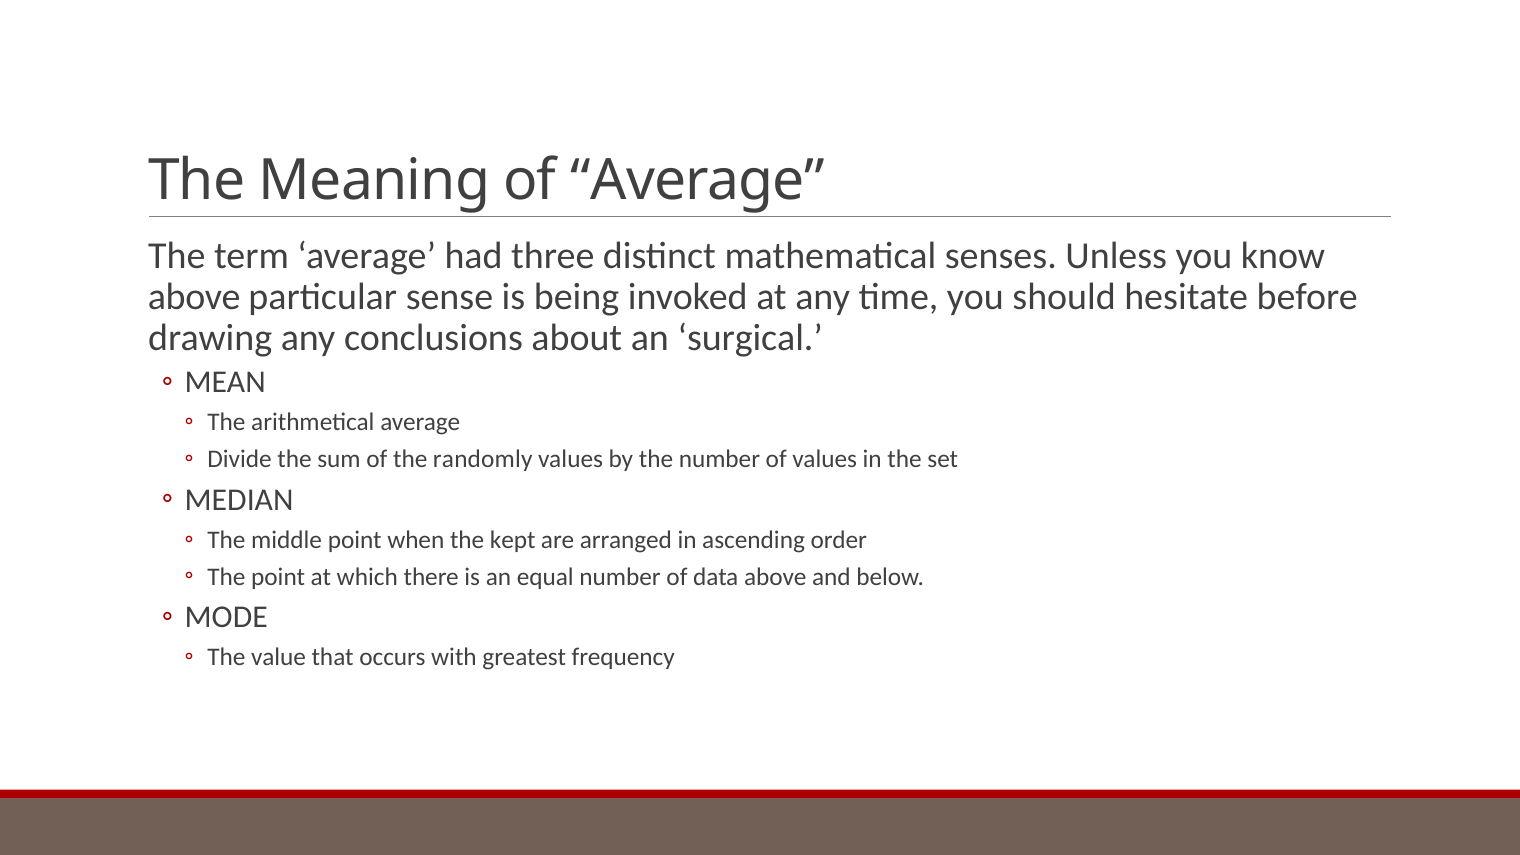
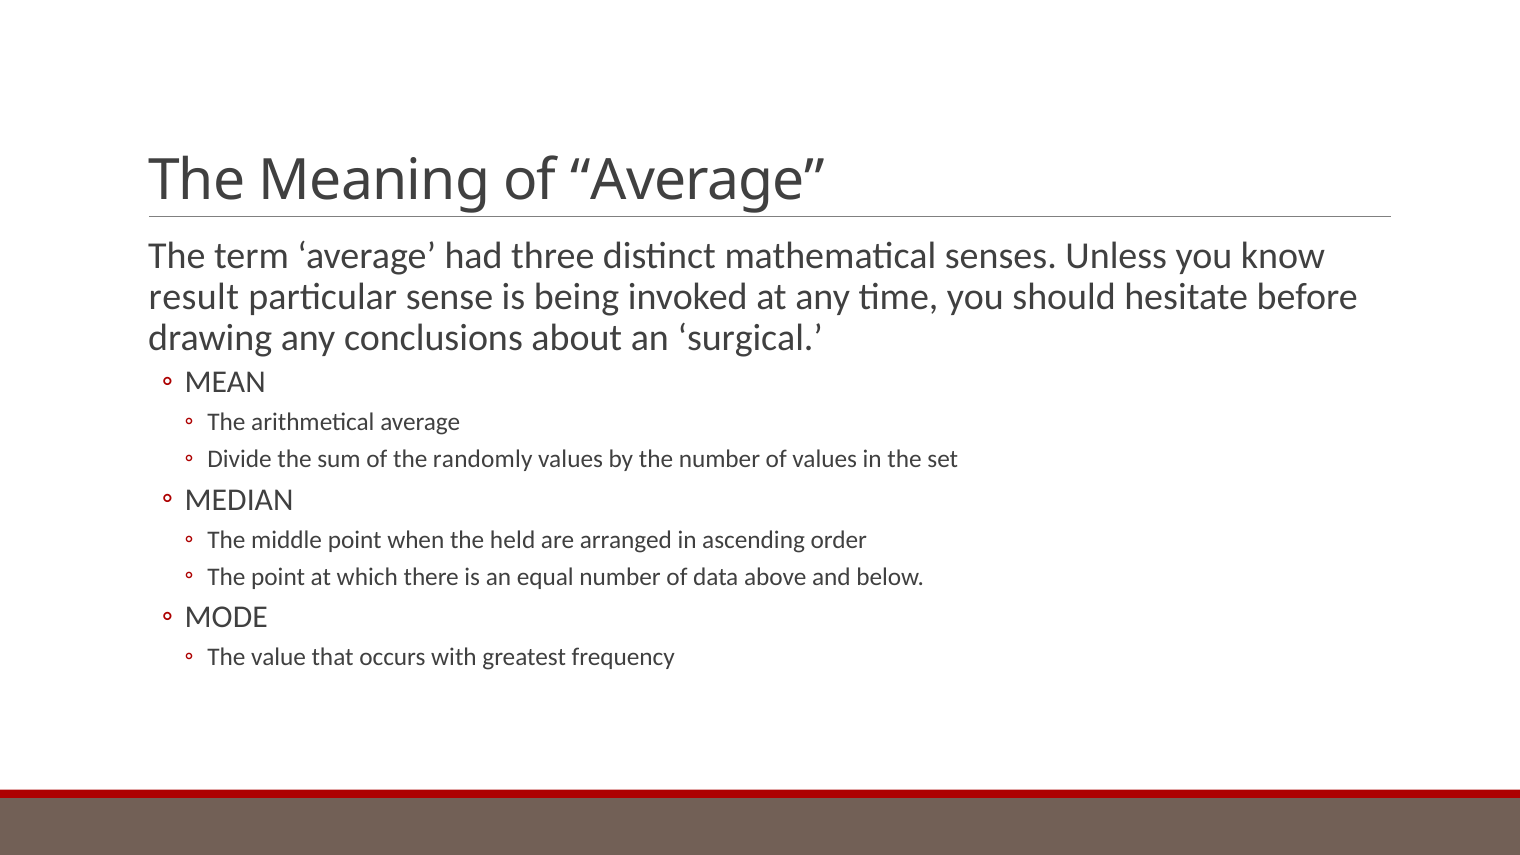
above: above -> result (194, 297)
kept: kept -> held (513, 540)
